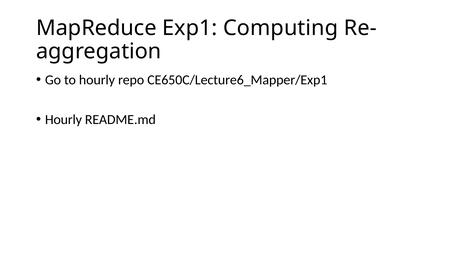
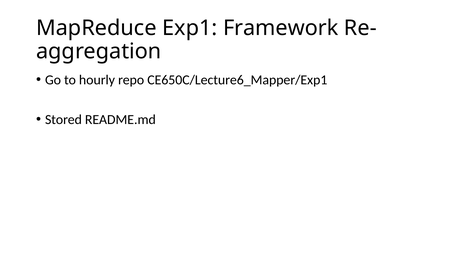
Computing: Computing -> Framework (281, 28)
Hourly: Hourly -> Stored (63, 120)
